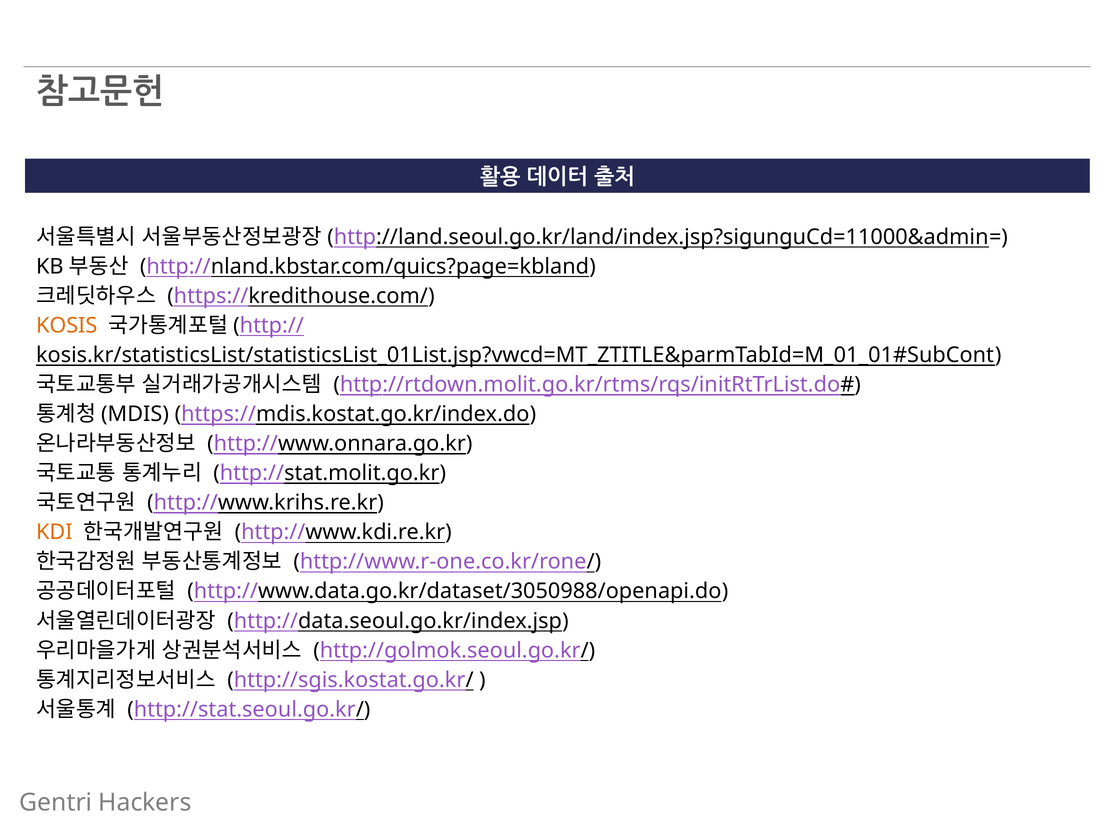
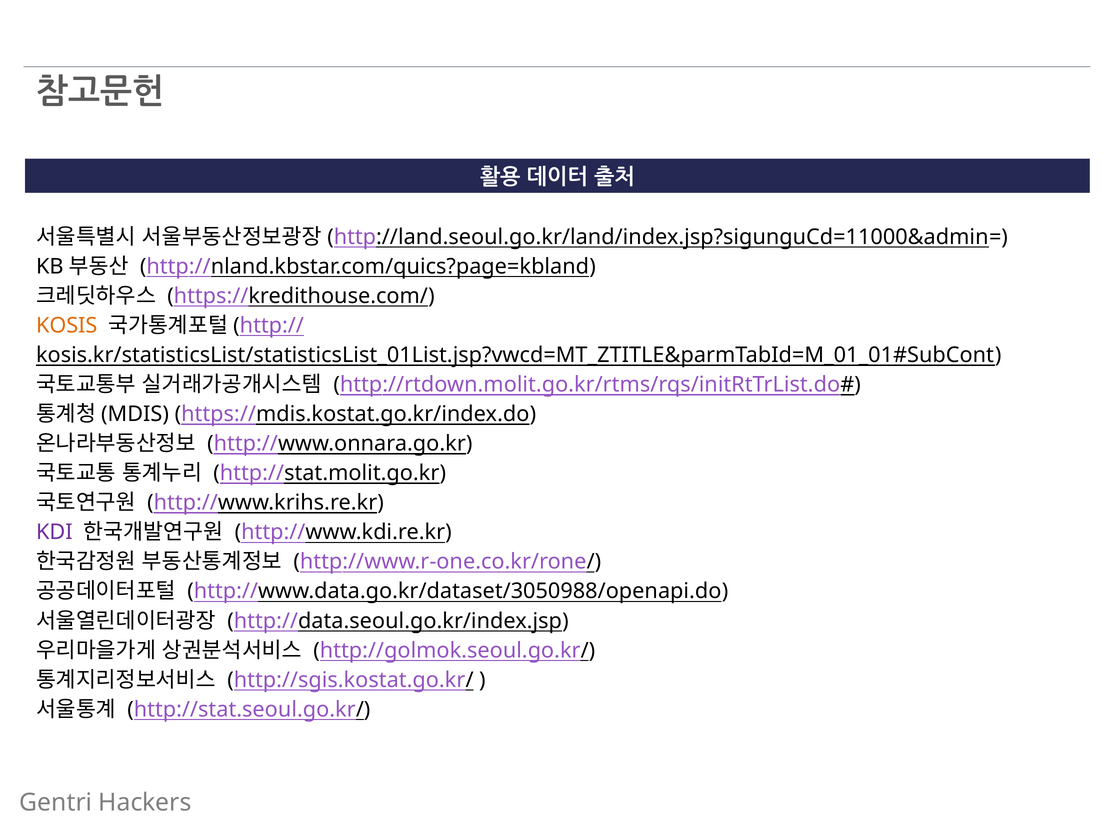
KDI colour: orange -> purple (54, 532)
